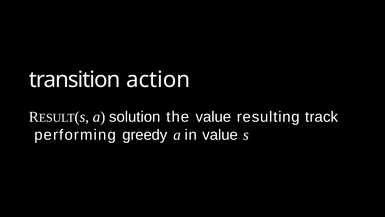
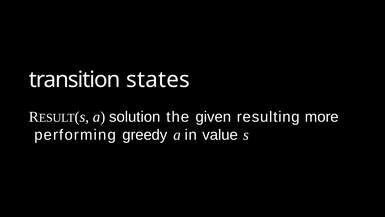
action: action -> states (158, 80)
the value: value -> given (213, 117)
track: track -> more (322, 117)
